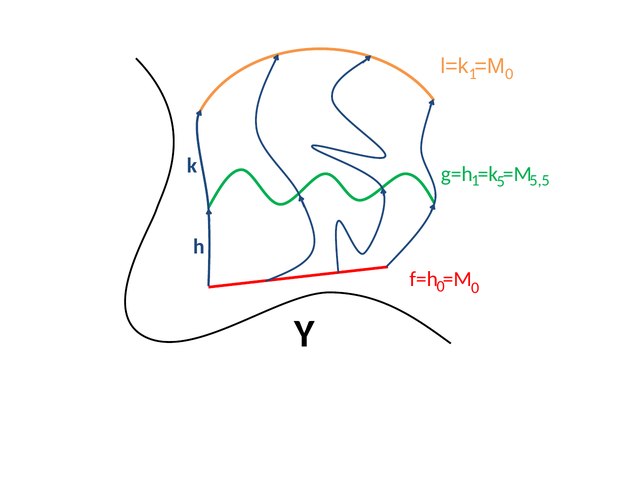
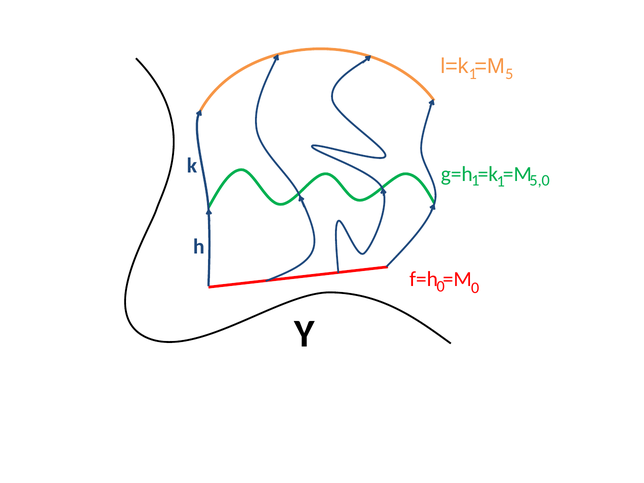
1 0: 0 -> 5 (509, 74)
5: 5 -> 1 (501, 182)
5,5: 5,5 -> 5,0 (540, 181)
